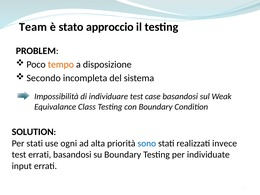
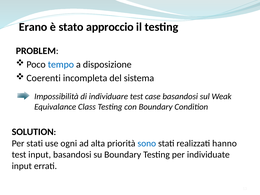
Team: Team -> Erano (33, 27)
tempo colour: orange -> blue (61, 64)
Secondo: Secondo -> Coerenti (44, 78)
invece: invece -> hanno (225, 143)
test errati: errati -> input (40, 155)
